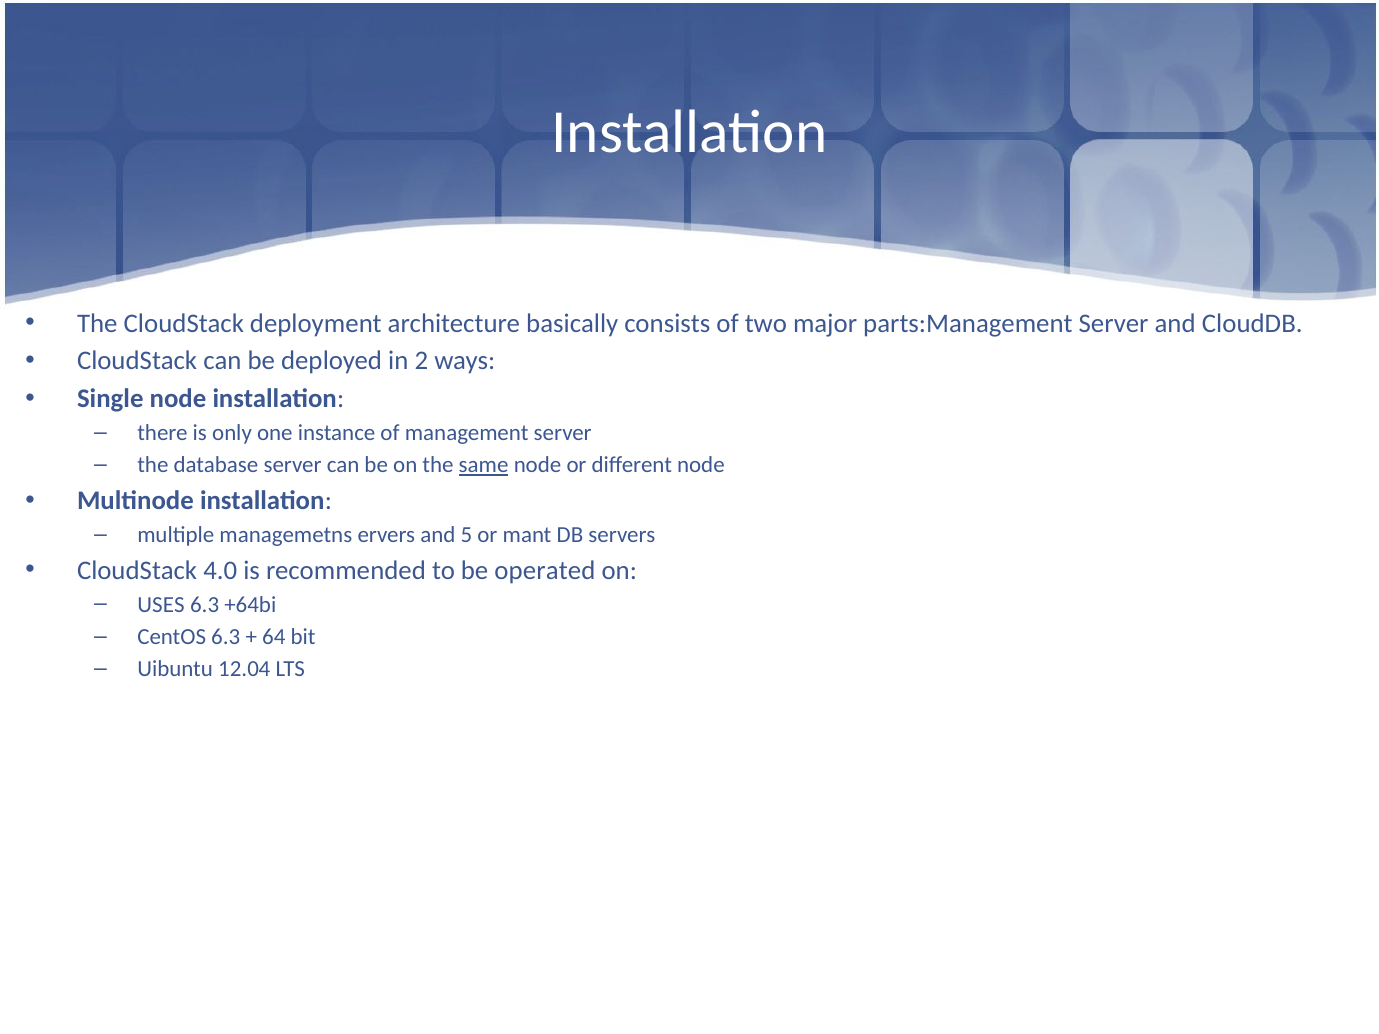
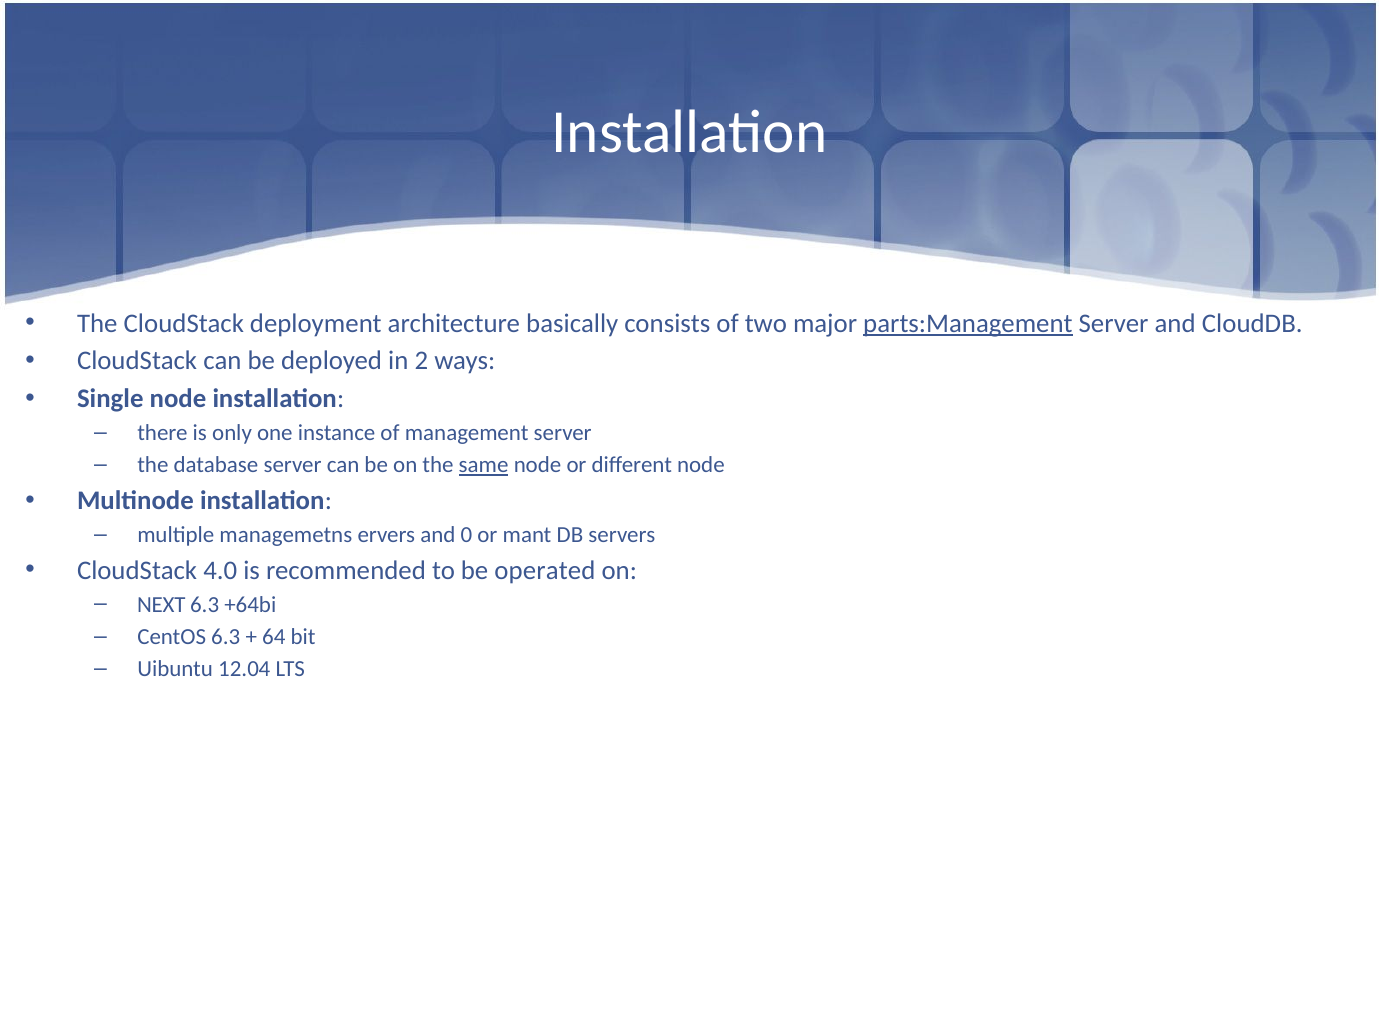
parts:Management underline: none -> present (968, 324)
5: 5 -> 0 (466, 535)
USES: USES -> NEXT (161, 605)
